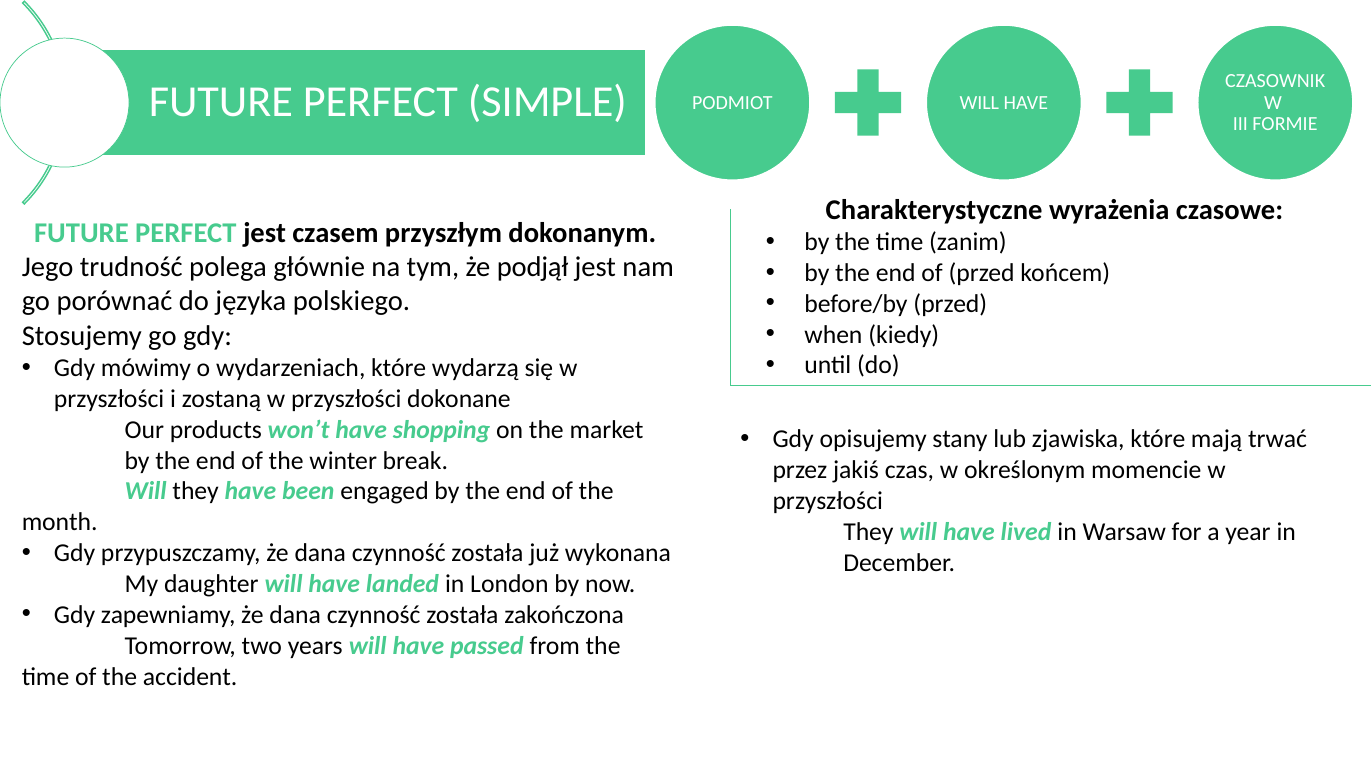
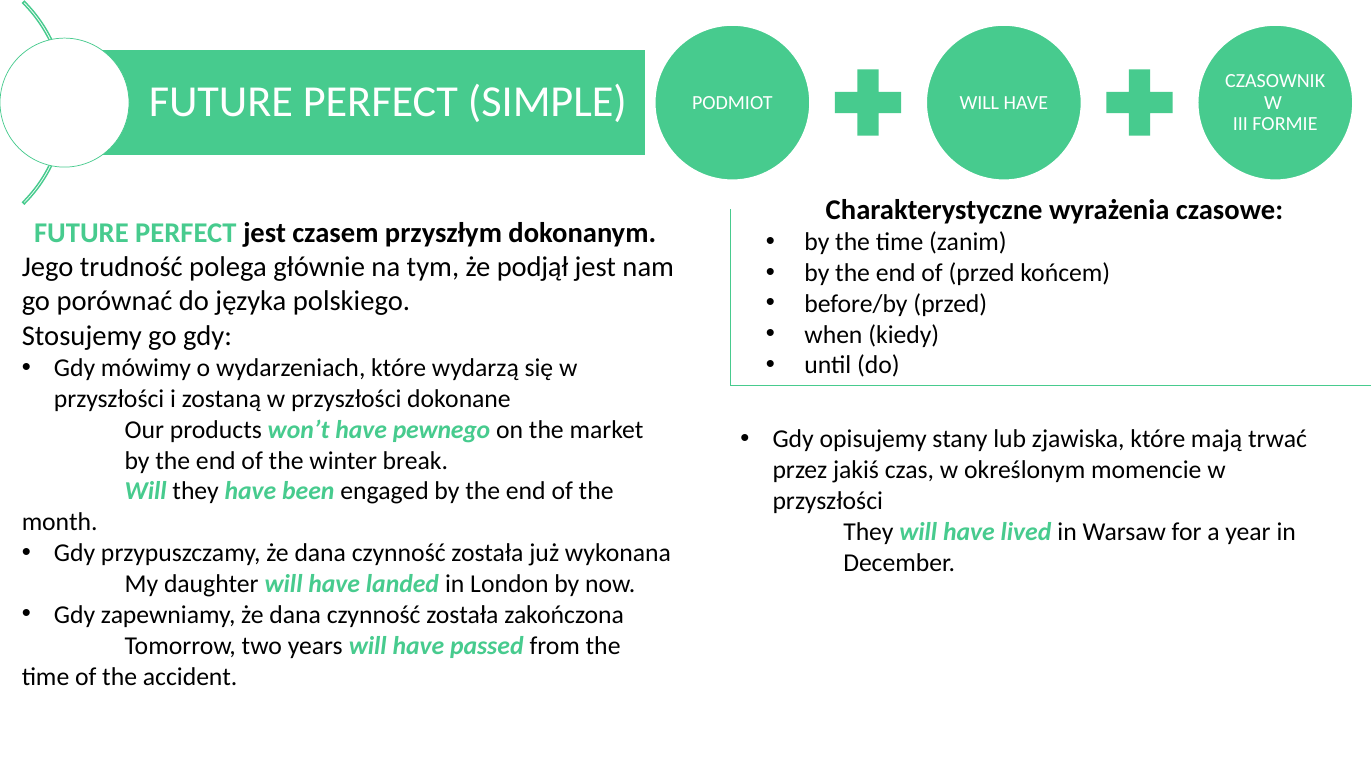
shopping: shopping -> pewnego (441, 430)
